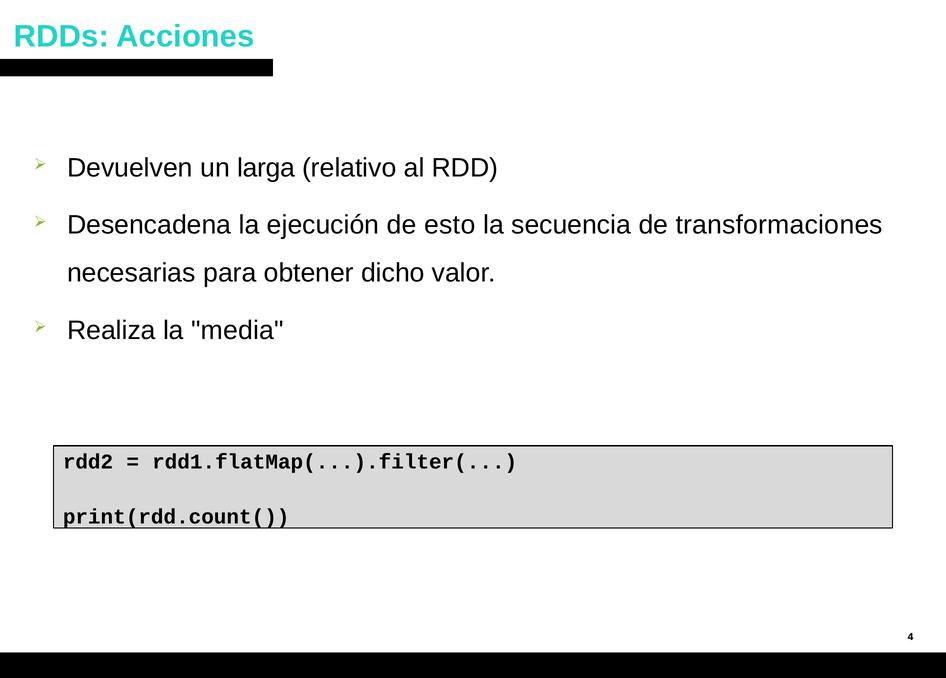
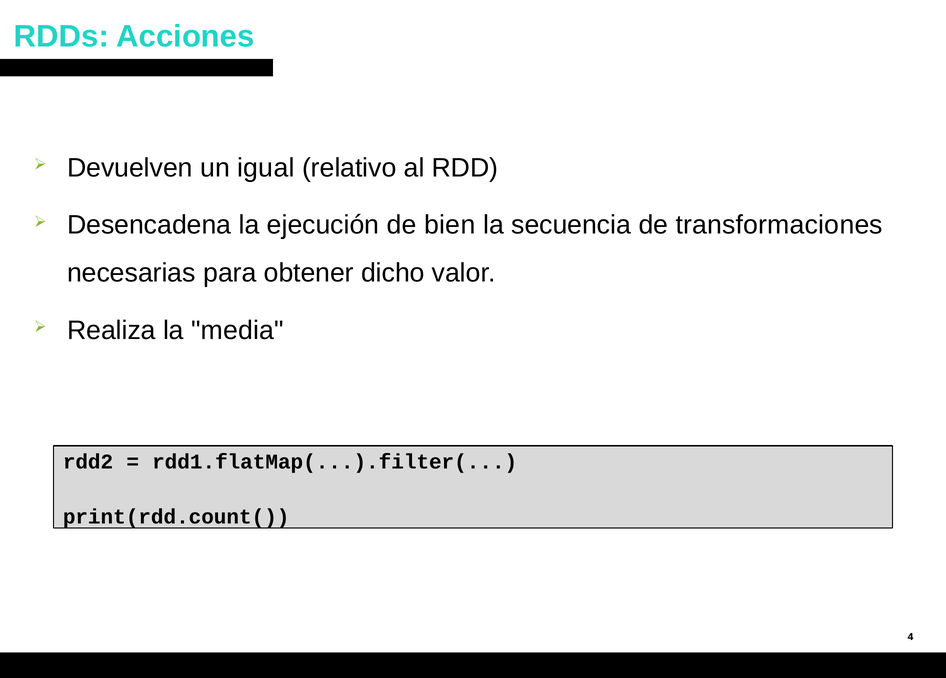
larga: larga -> igual (266, 168)
esto: esto -> bien (450, 225)
